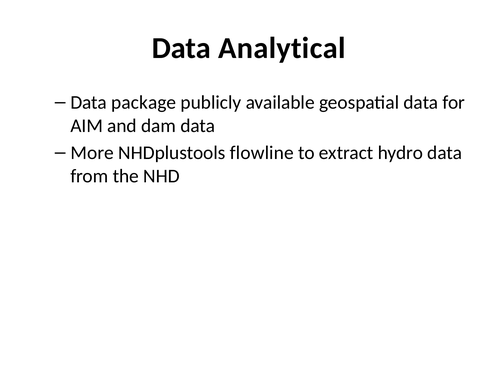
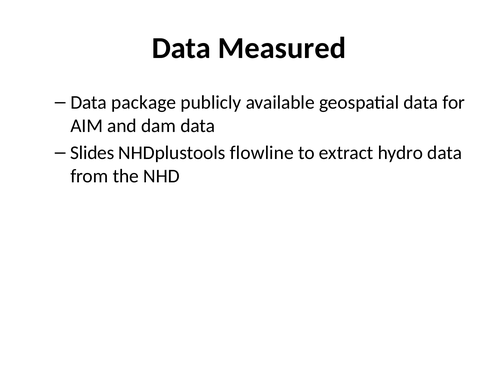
Analytical: Analytical -> Measured (282, 48)
More: More -> Slides (92, 153)
